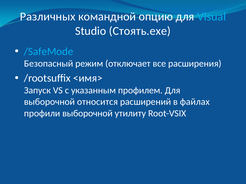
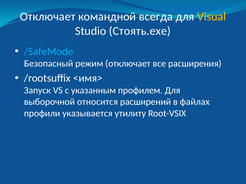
Различных: Различных -> Отключает (48, 17)
опцию: опцию -> всегда (156, 17)
Visual colour: light blue -> yellow (212, 17)
профили выборочной: выборочной -> указывается (87, 114)
